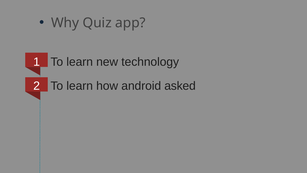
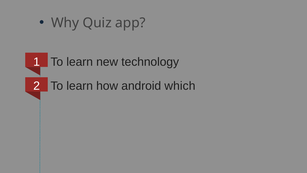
asked: asked -> which (180, 86)
